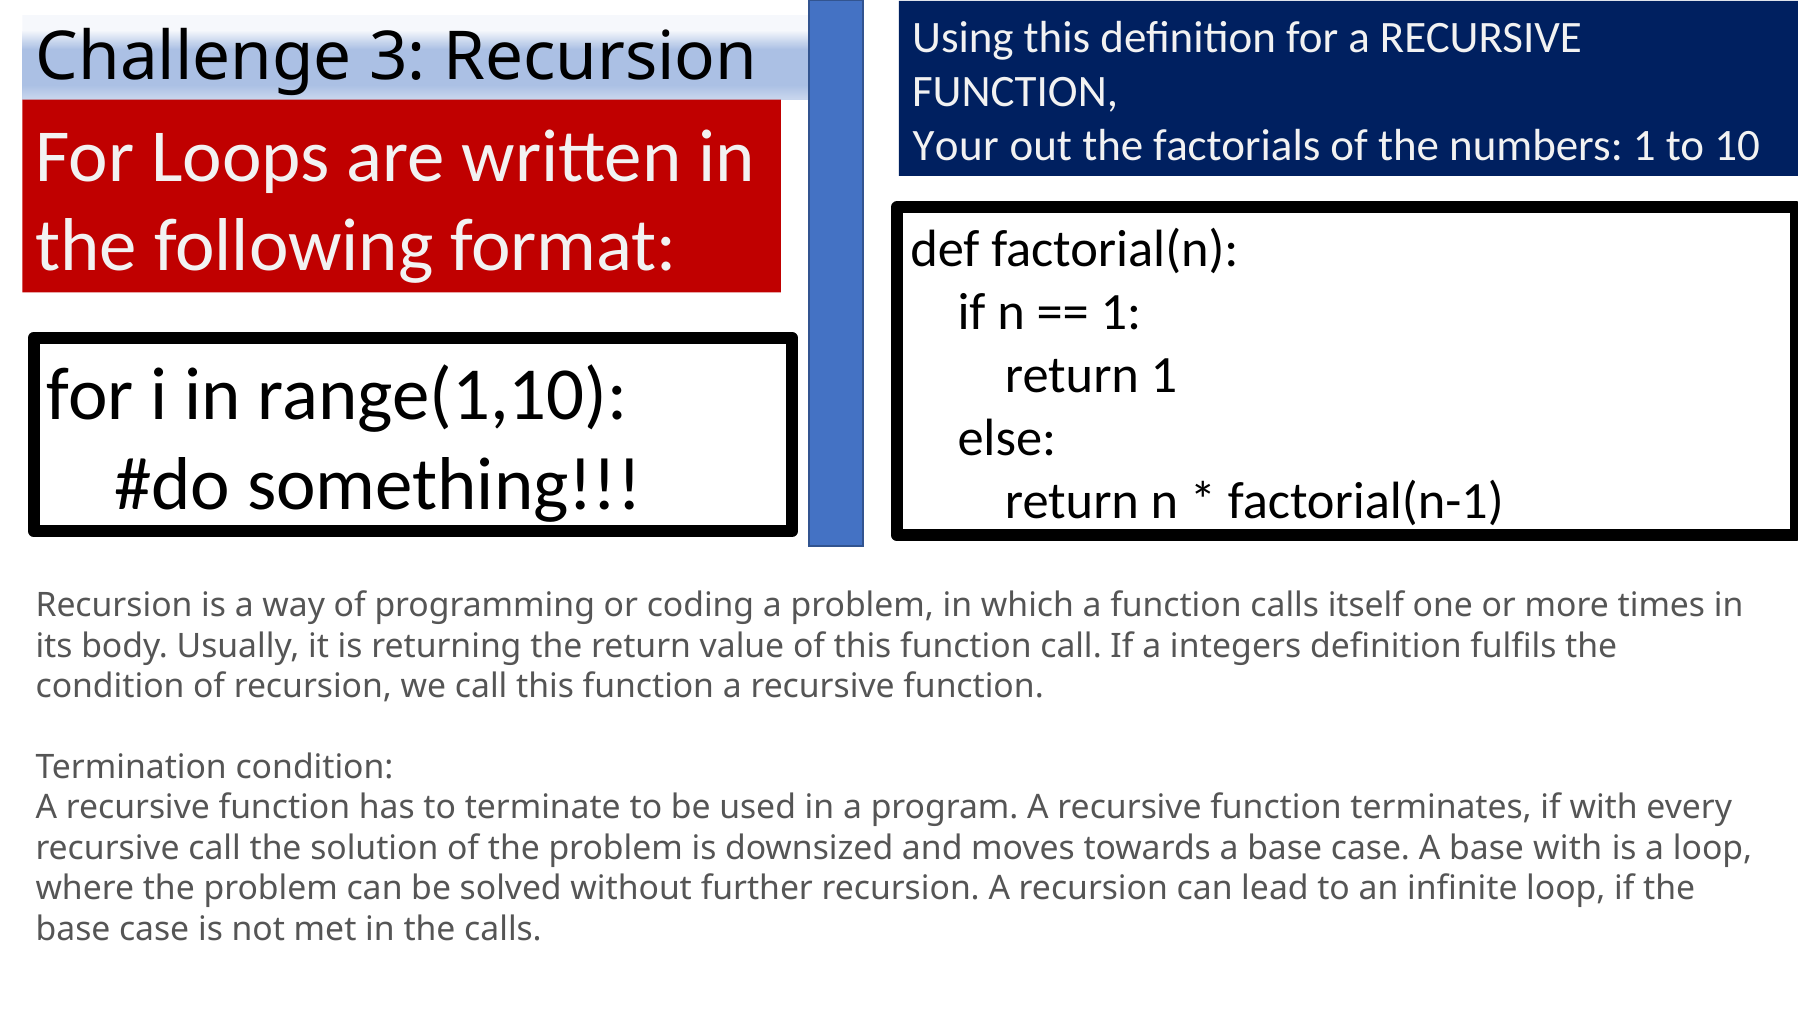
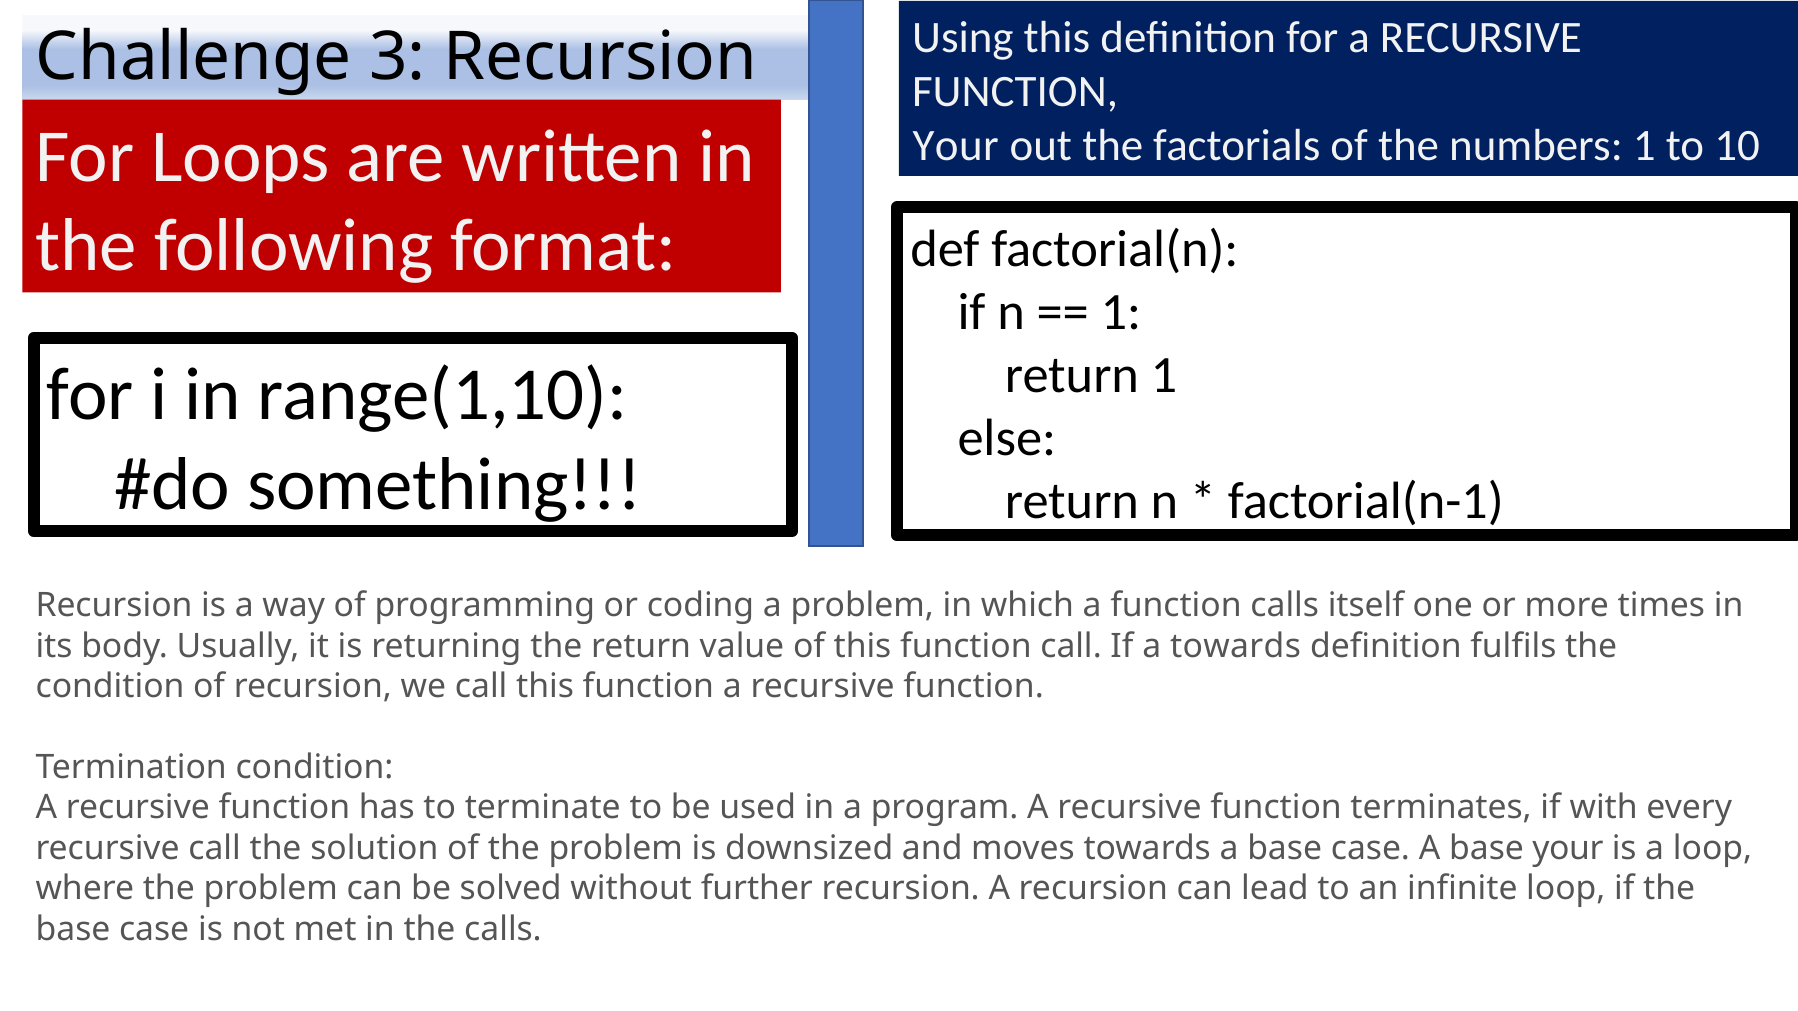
a integers: integers -> towards (1236, 646)
base with: with -> your (1568, 849)
